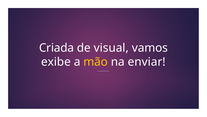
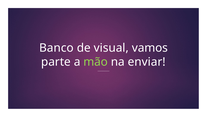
Criada: Criada -> Banco (56, 48)
exibe: exibe -> parte (56, 62)
mão colour: yellow -> light green (96, 62)
